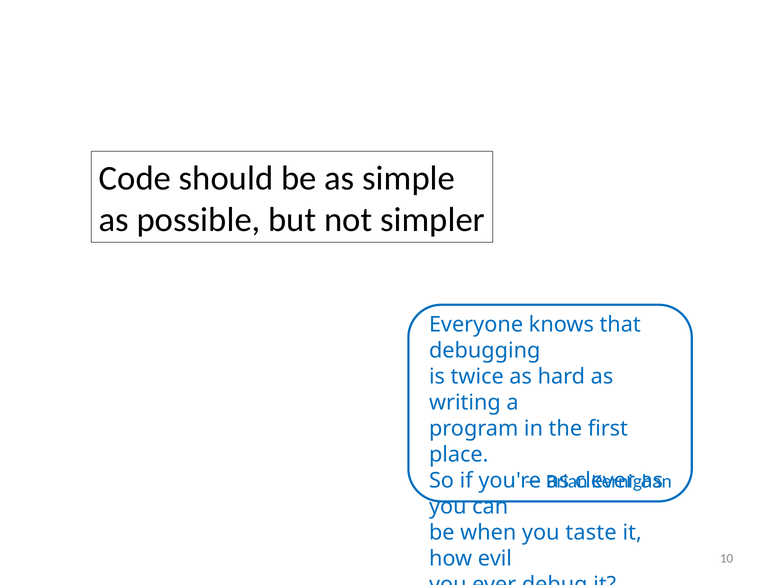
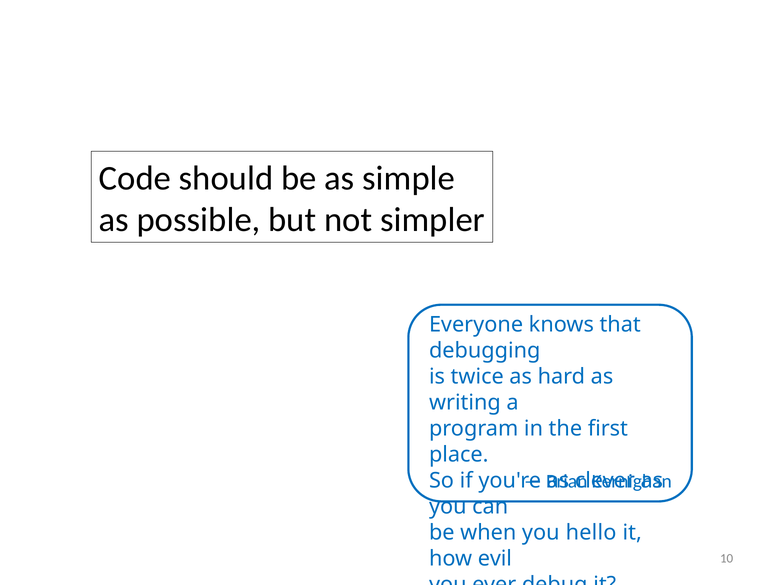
taste: taste -> hello (591, 533)
